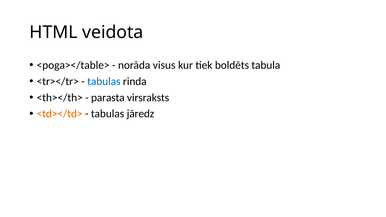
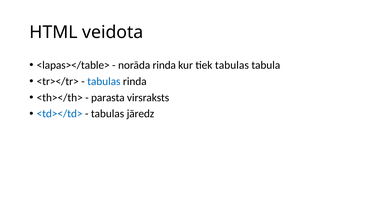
<poga></table>: <poga></table> -> <lapas></table> (73, 65)
norāda visus: visus -> rinda (164, 65)
tiek boldēts: boldēts -> tabulas (232, 65)
<td></td> colour: orange -> blue (60, 114)
